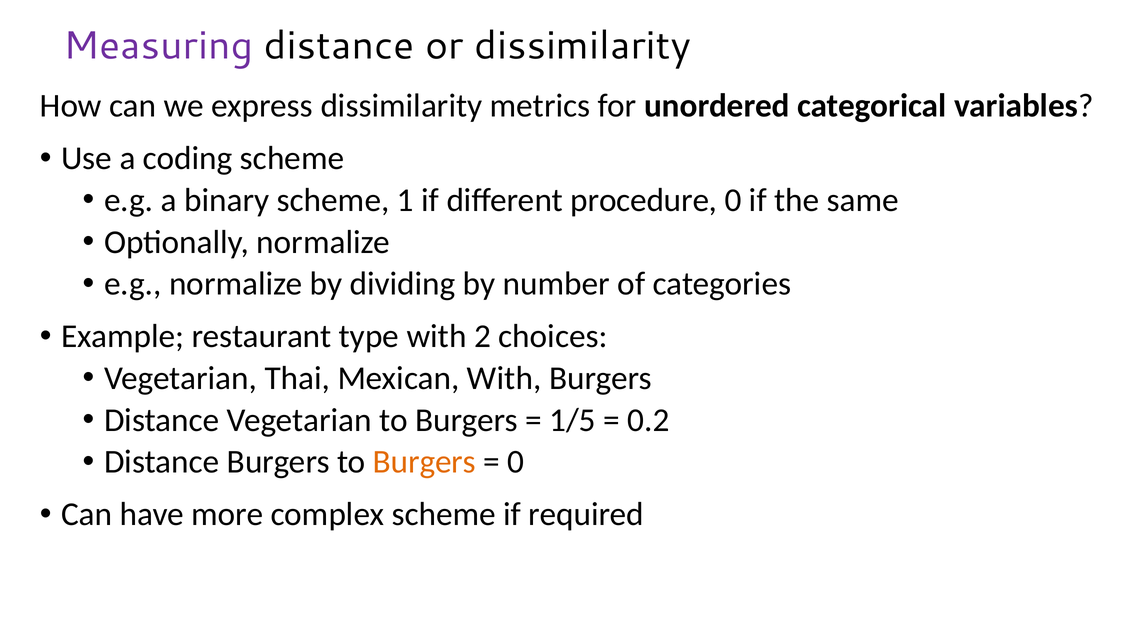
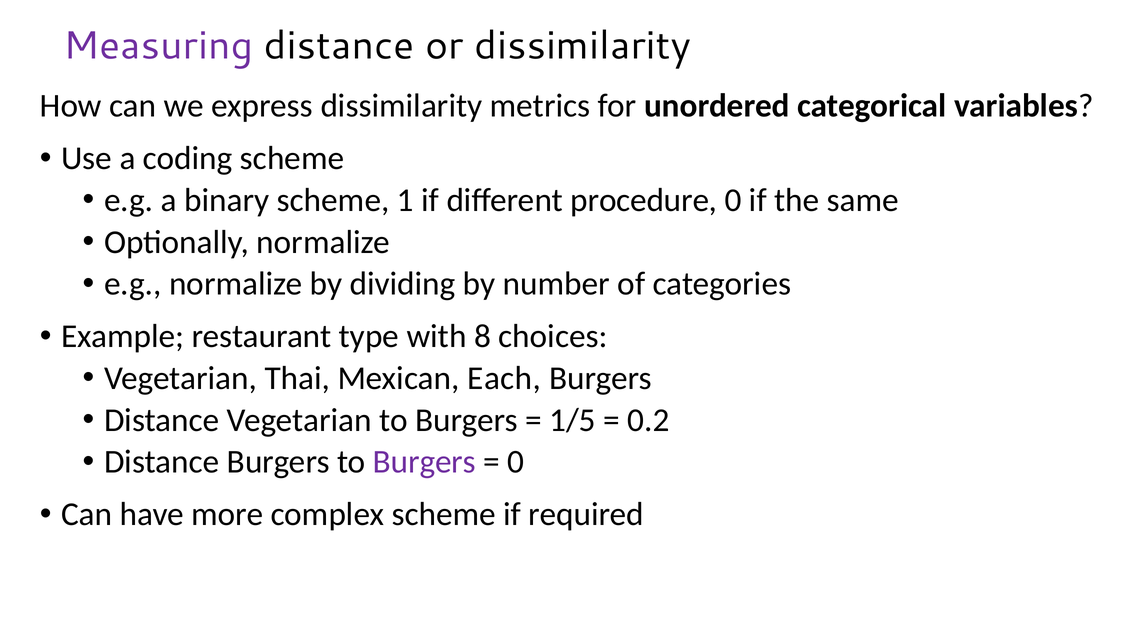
2: 2 -> 8 (482, 337)
Mexican With: With -> Each (504, 378)
Burgers colour: orange -> purple (424, 462)
